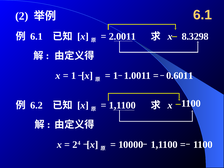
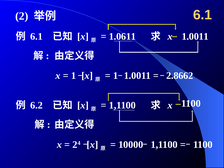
8.3298: 8.3298 -> 1.0011 (195, 37)
2.0011: 2.0011 -> 1.0611 (122, 37)
0.6011: 0.6011 -> 2.8662 (180, 76)
